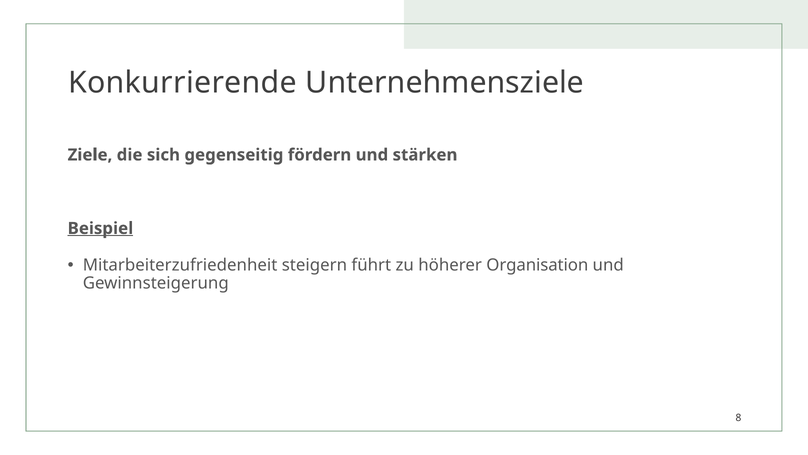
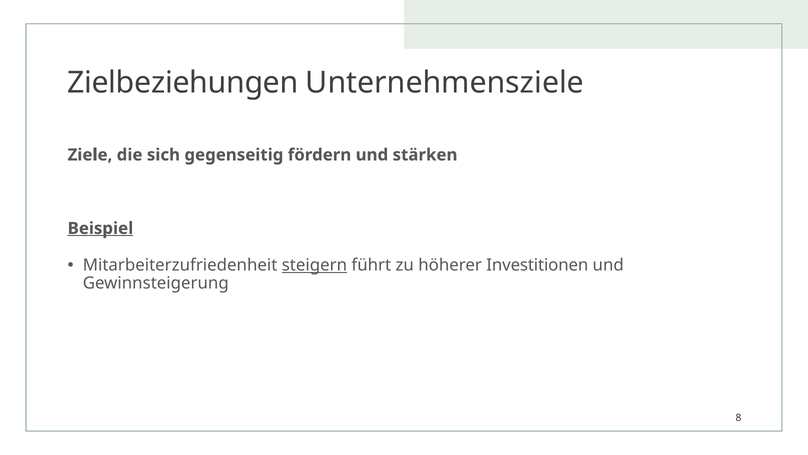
Konkurrierende: Konkurrierende -> Zielbeziehungen (183, 83)
steigern underline: none -> present (314, 265)
Organisation: Organisation -> Investitionen (537, 265)
